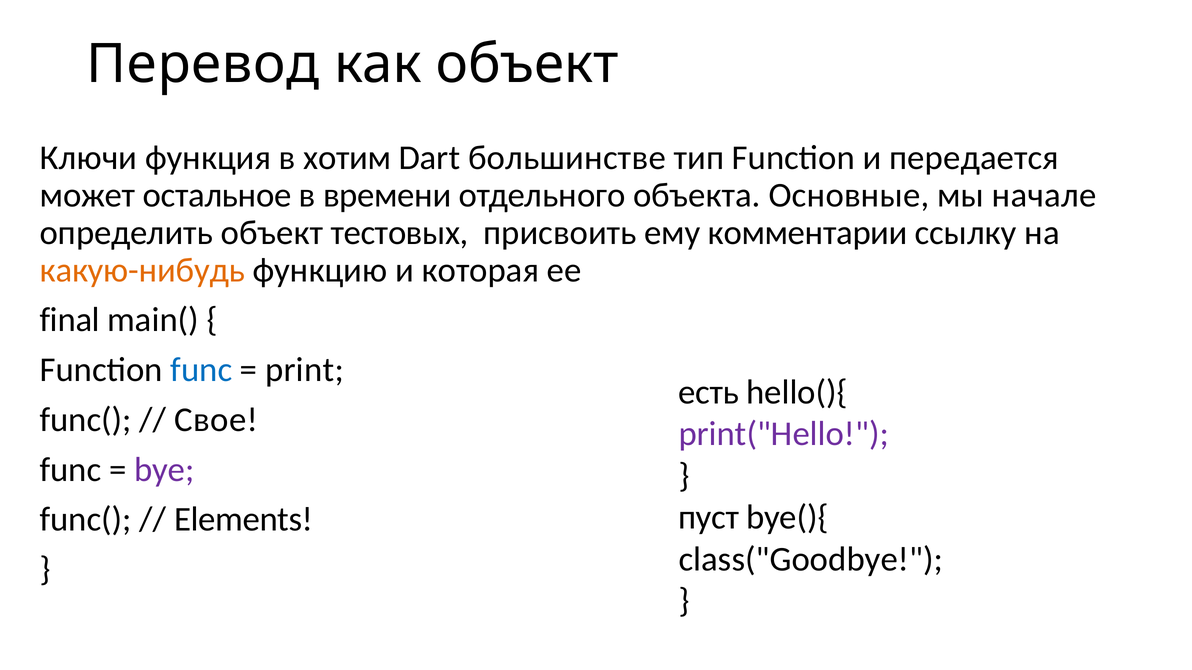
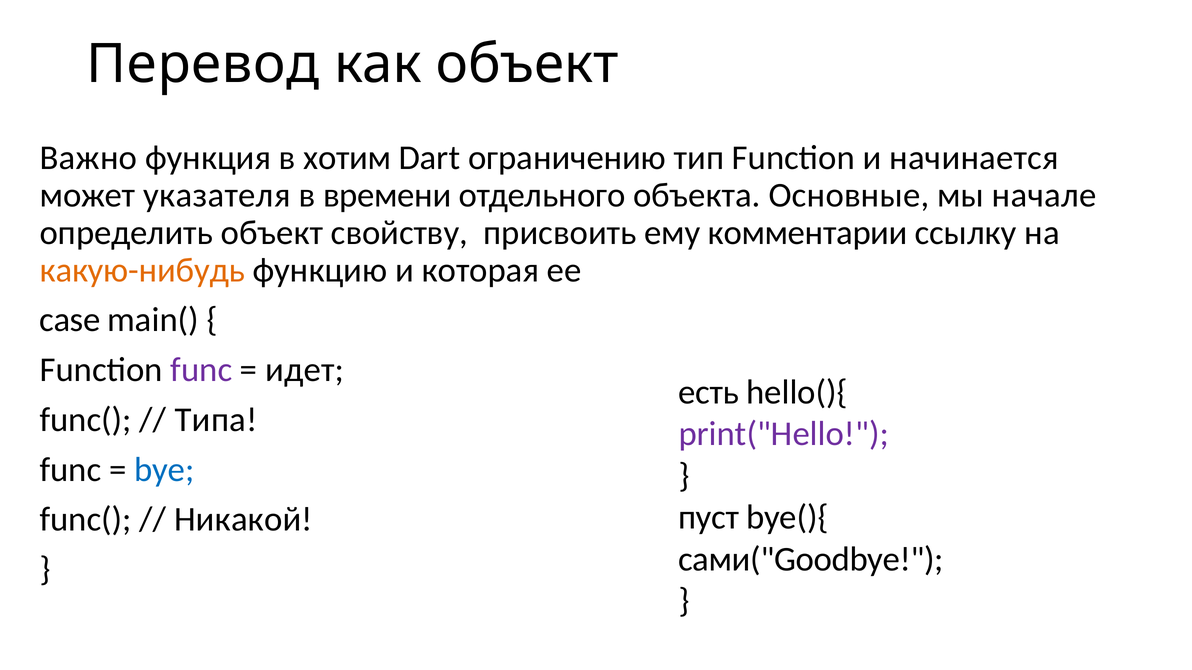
Ключи: Ключи -> Важно (88, 158)
большинстве: большинстве -> ограничению (567, 158)
передается: передается -> начинается (974, 158)
остальное: остальное -> указателя (217, 195)
тестовых: тестовых -> свойству (399, 233)
final: final -> case (70, 320)
func colour: blue -> purple (201, 370)
print: print -> идет (305, 370)
Свое: Свое -> Типа (216, 420)
bye colour: purple -> blue (164, 470)
Elements: Elements -> Никакой (243, 520)
сlass("Goodbye: сlass("Goodbye -> сами("Goodbye (811, 560)
